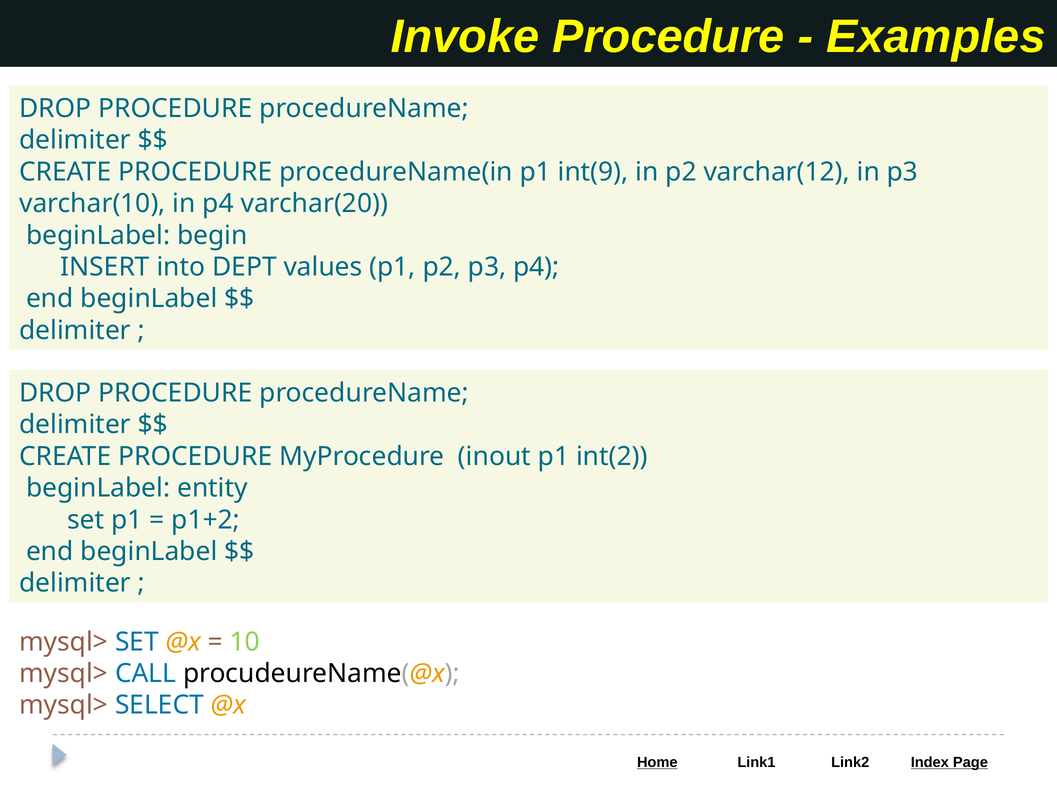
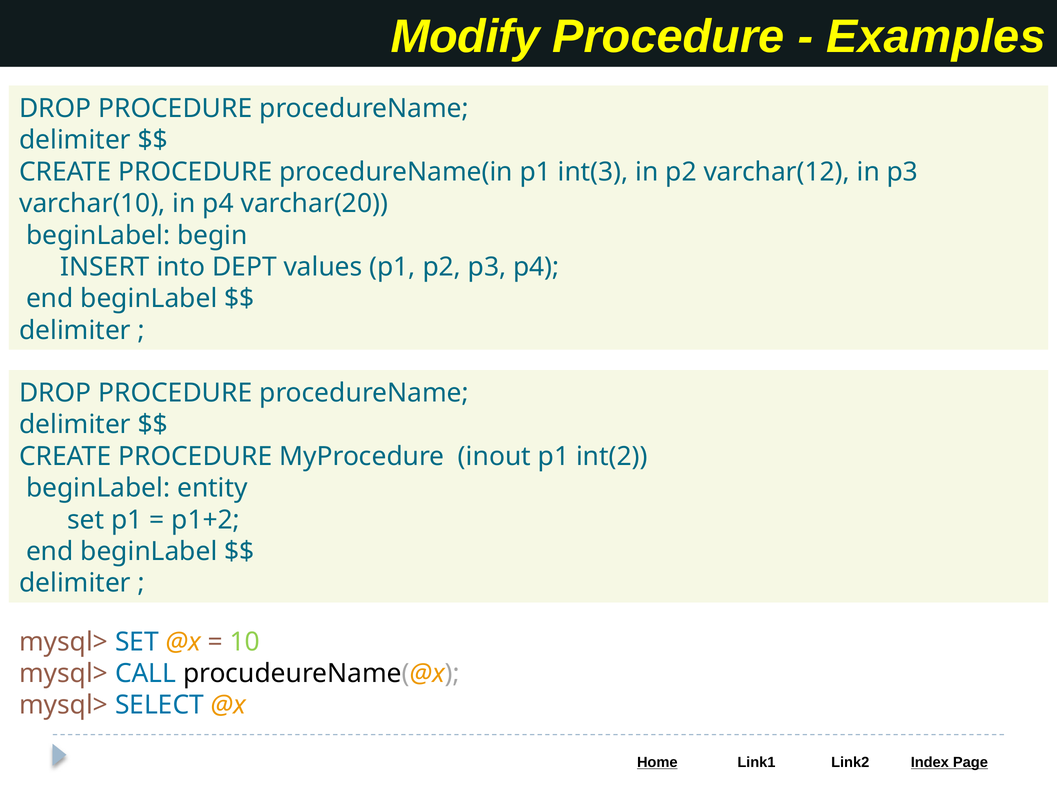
Invoke: Invoke -> Modify (465, 37)
int(9: int(9 -> int(3 (593, 172)
